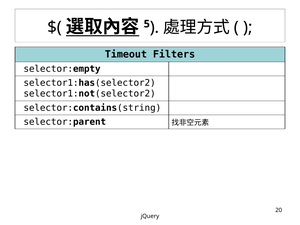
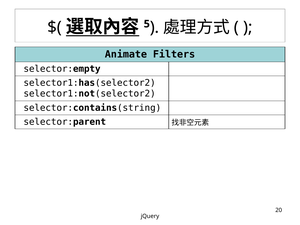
Timeout: Timeout -> Animate (126, 54)
